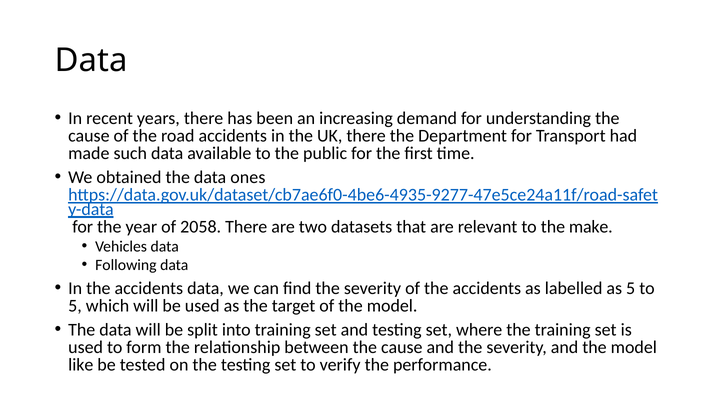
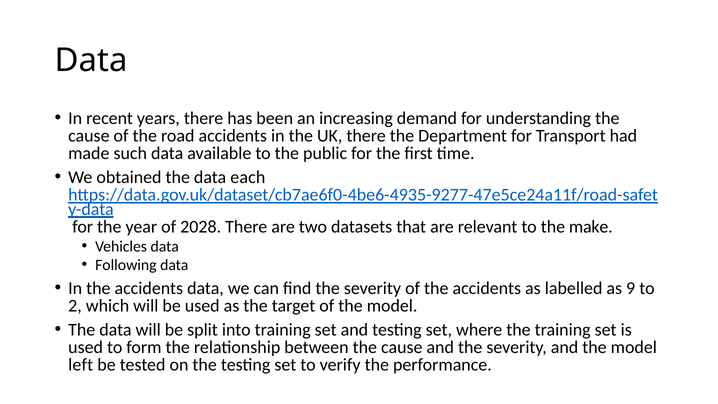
ones: ones -> each (248, 177)
2058: 2058 -> 2028 (201, 227)
as 5: 5 -> 9 (631, 288)
5: 5 -> 2 (75, 306)
like: like -> left (81, 365)
